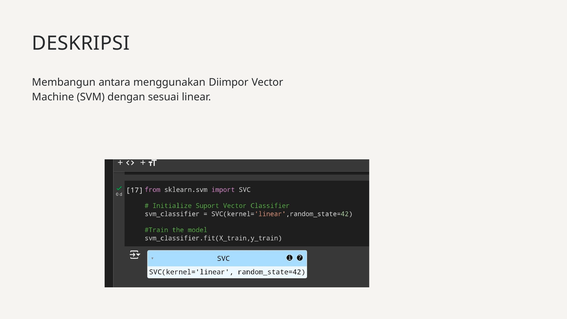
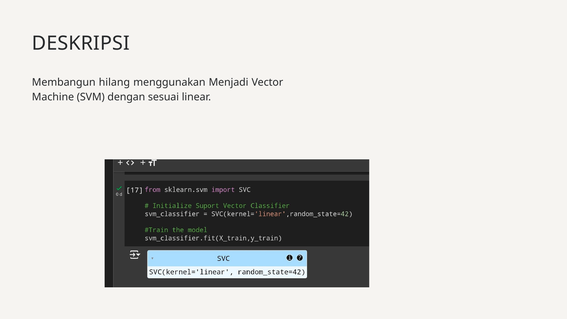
antara: antara -> hilang (114, 82)
Diimpor: Diimpor -> Menjadi (229, 82)
